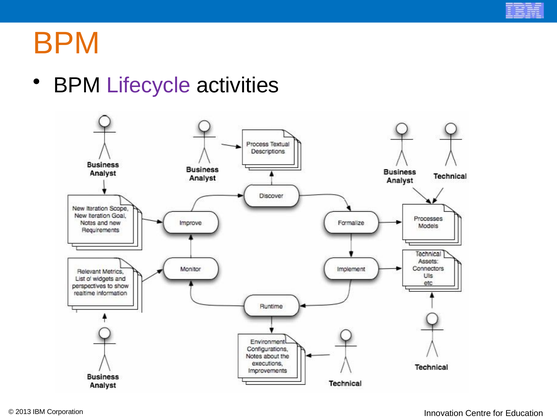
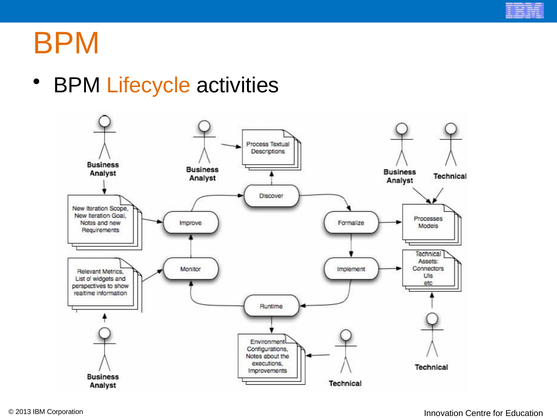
Lifecycle colour: purple -> orange (148, 85)
